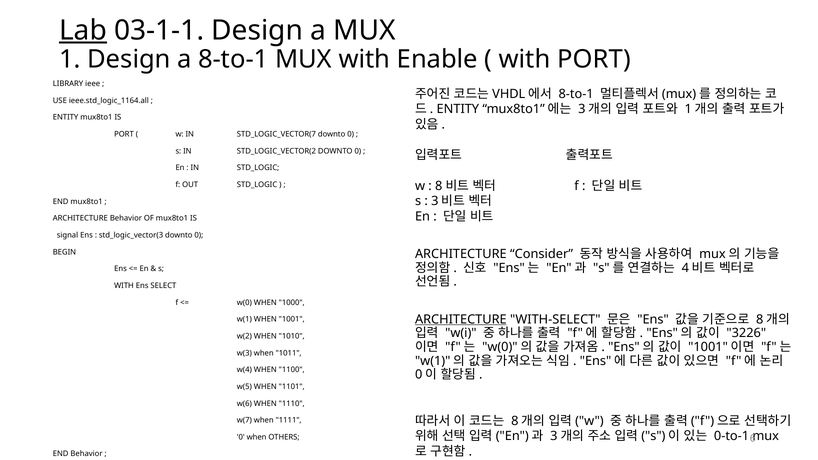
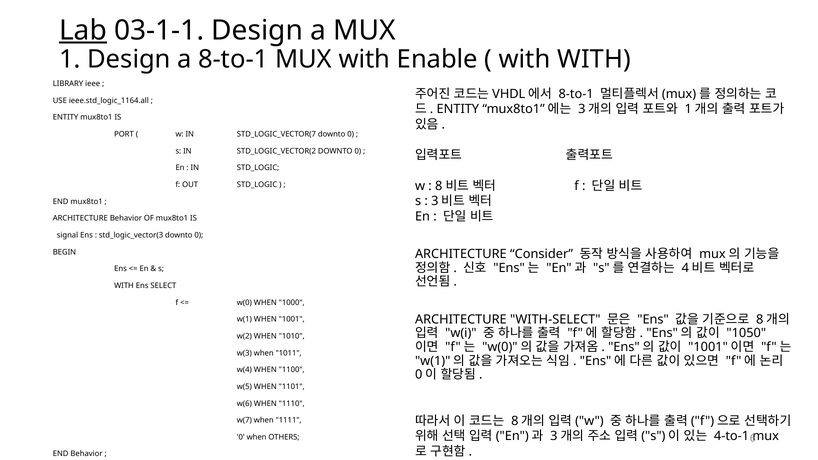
with PORT: PORT -> WITH (594, 59)
ARCHITECTURE underline: present -> none (461, 319)
3226: 3226 -> 1050 (746, 333)
0-to-1: 0-to-1 -> 4-to-1 (732, 436)
